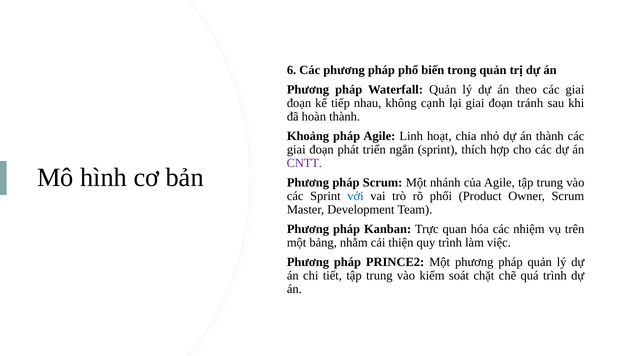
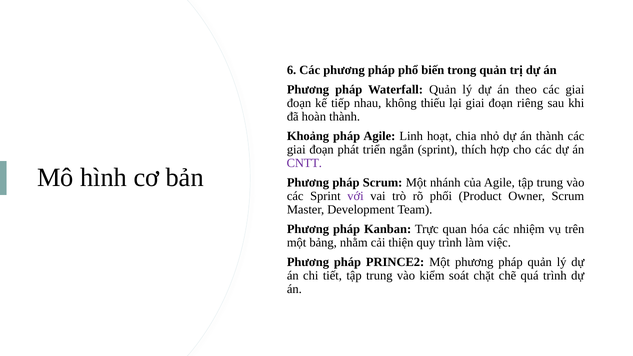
cạnh: cạnh -> thiếu (433, 103)
tránh: tránh -> riêng (530, 103)
với colour: blue -> purple (355, 196)
